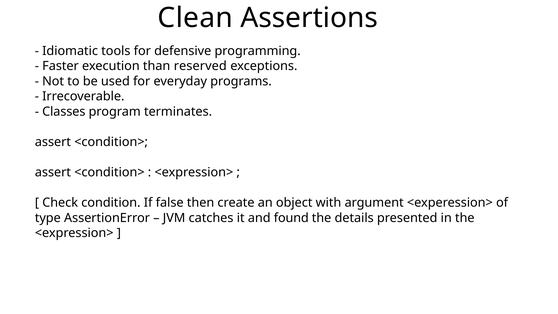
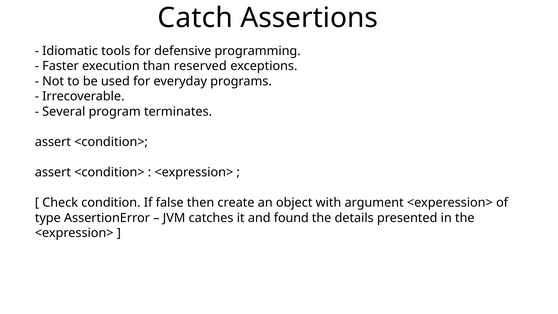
Clean: Clean -> Catch (195, 18)
Classes: Classes -> Several (64, 112)
